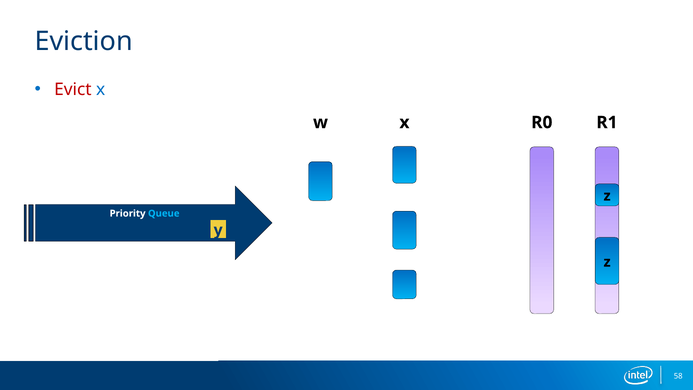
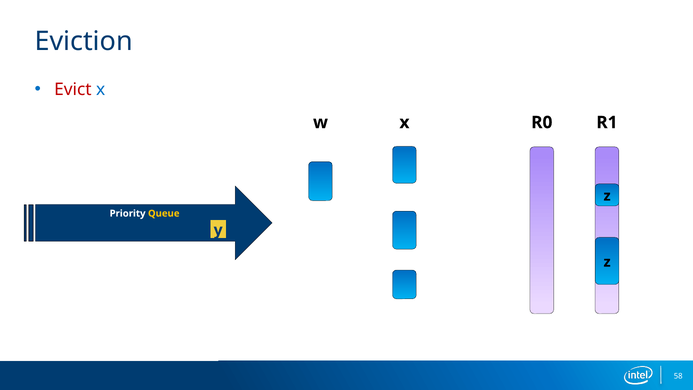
Queue colour: light blue -> yellow (164, 213)
